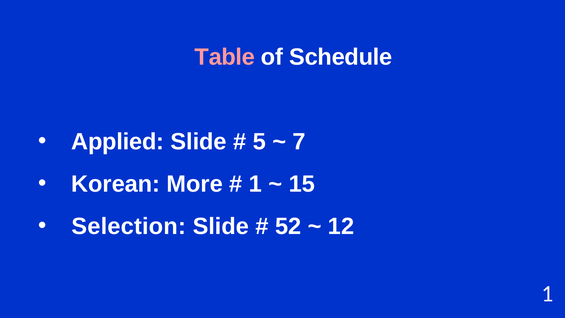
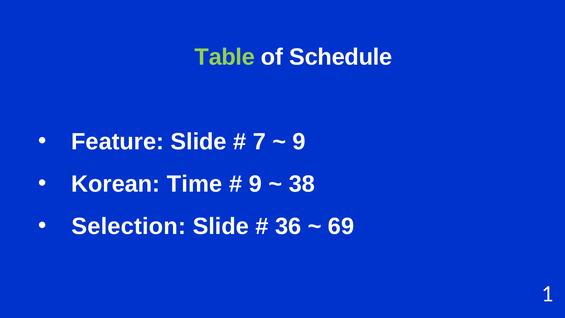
Table colour: pink -> light green (225, 57)
Applied: Applied -> Feature (118, 142)
5: 5 -> 7 (259, 142)
7: 7 -> 9 (299, 142)
More: More -> Time (195, 184)
1: 1 -> 9 (255, 184)
15: 15 -> 38 (302, 184)
52: 52 -> 36 (288, 226)
12: 12 -> 69 (341, 226)
